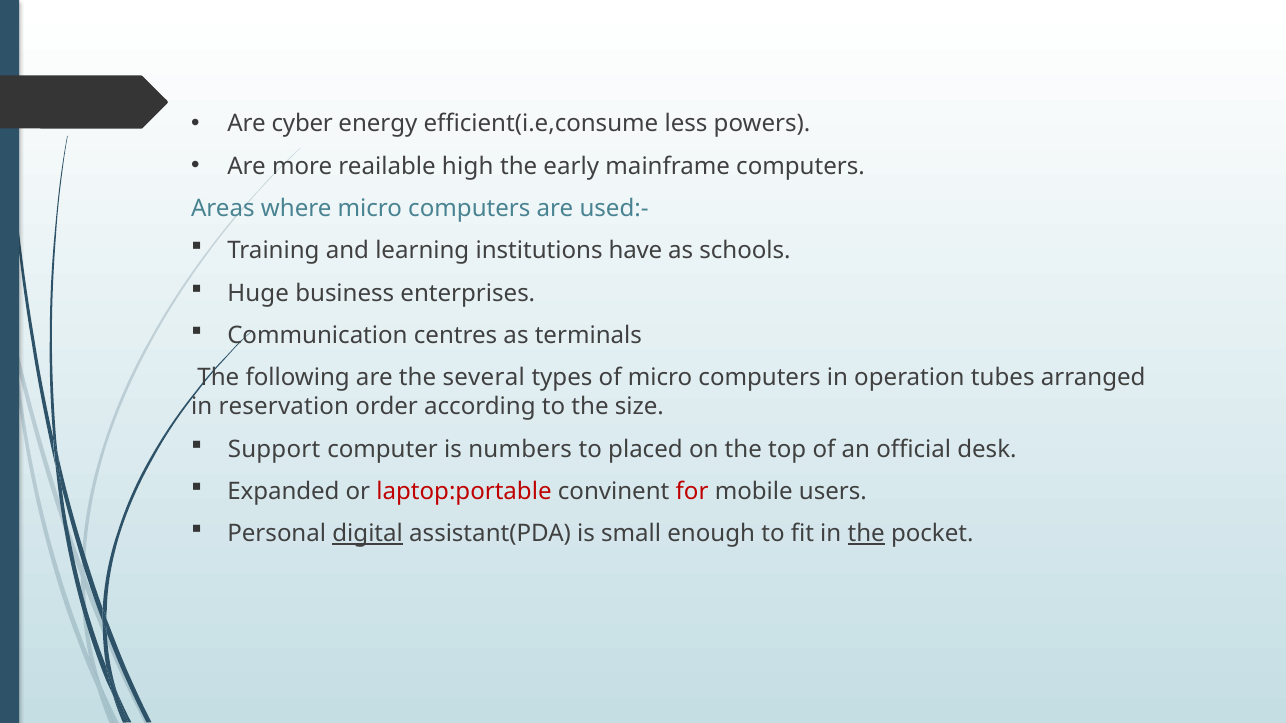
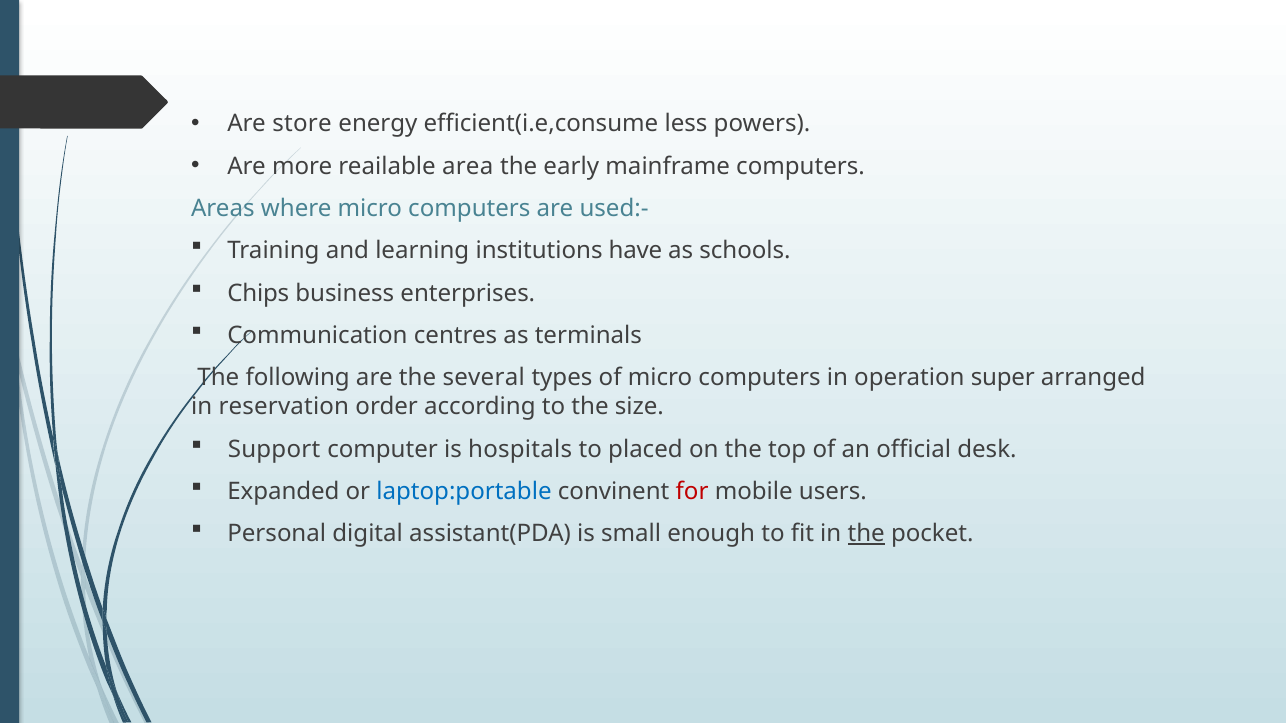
cyber: cyber -> store (302, 124)
high: high -> area (468, 166)
Huge: Huge -> Chips (258, 293)
tubes: tubes -> super (1003, 378)
numbers: numbers -> hospitals (520, 449)
laptop:portable colour: red -> blue (464, 492)
digital underline: present -> none (368, 534)
